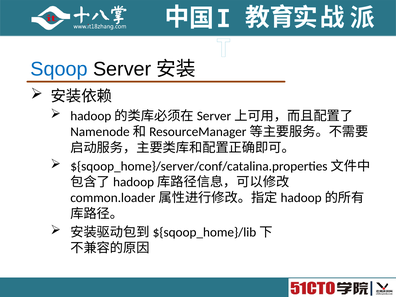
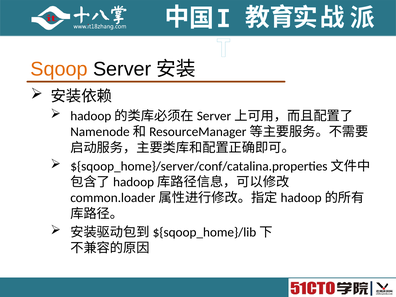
Sqoop colour: blue -> orange (59, 69)
